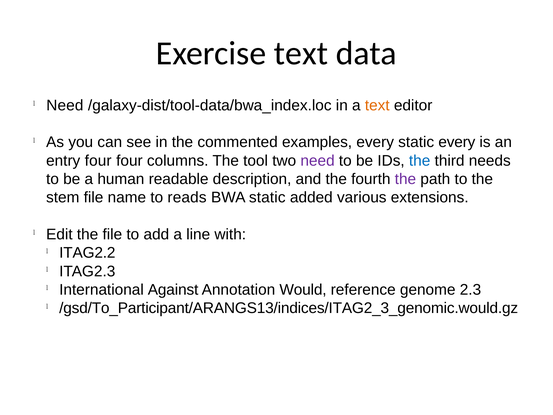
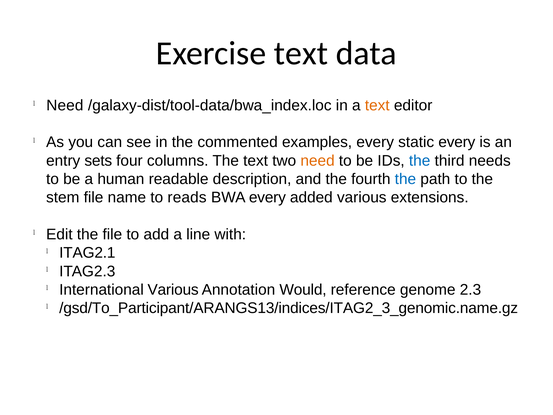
entry four: four -> sets (98, 161)
The tool: tool -> text (256, 161)
need colour: purple -> orange (318, 161)
the colour: purple -> blue (405, 179)
BWA static: static -> every (267, 197)
ITAG2.2: ITAG2.2 -> ITAG2.1 (87, 253)
International Against: Against -> Various (173, 290)
/gsd/To_Participant/ARANGS13/indices/ITAG2_3_genomic.would.gz: /gsd/To_Participant/ARANGS13/indices/ITAG2_3_genomic.would.gz -> /gsd/To_Participant/ARANGS13/indices/ITAG2_3_genomic.name.gz (289, 308)
